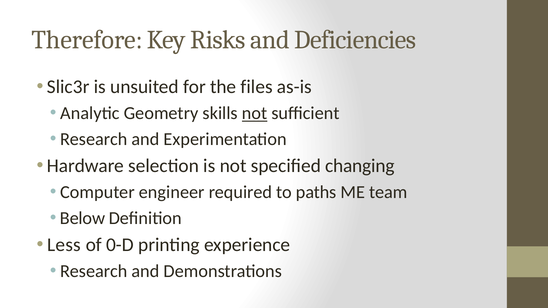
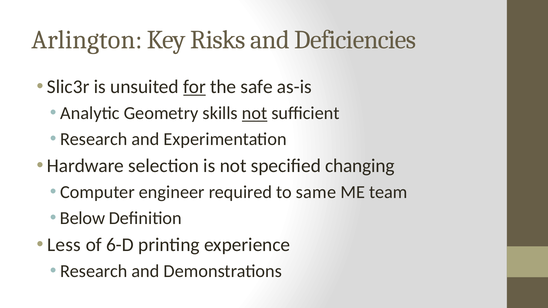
Therefore: Therefore -> Arlington (87, 40)
for underline: none -> present (194, 87)
files: files -> safe (257, 87)
paths: paths -> same (316, 192)
0-D: 0-D -> 6-D (120, 245)
